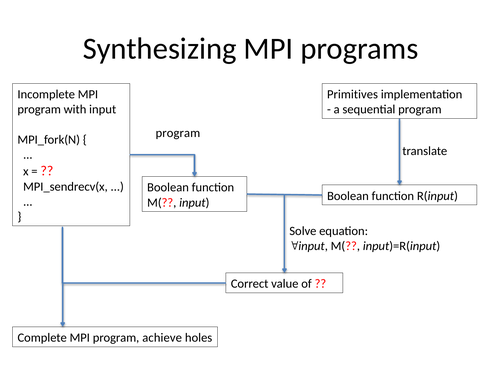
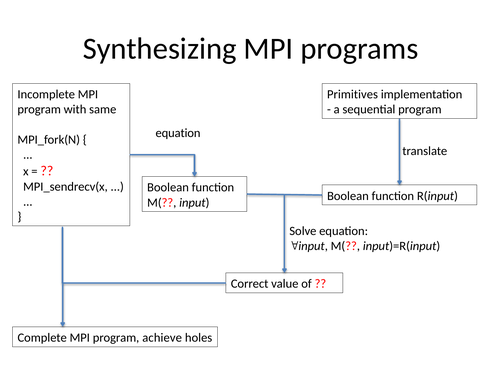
with input: input -> same (103, 109)
program: program -> equation (178, 133)
